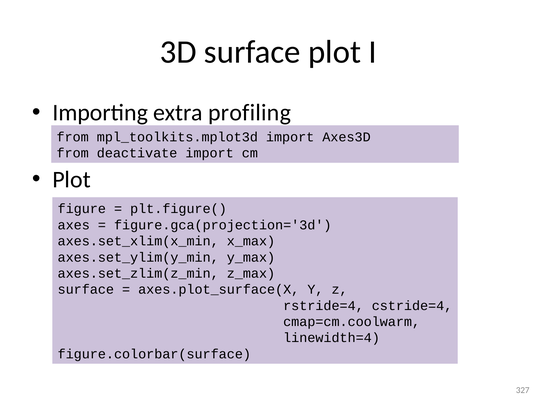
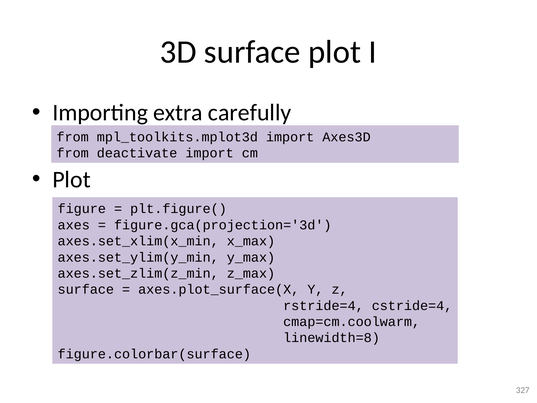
profiling: profiling -> carefully (250, 113)
linewidth=4: linewidth=4 -> linewidth=8 (332, 338)
